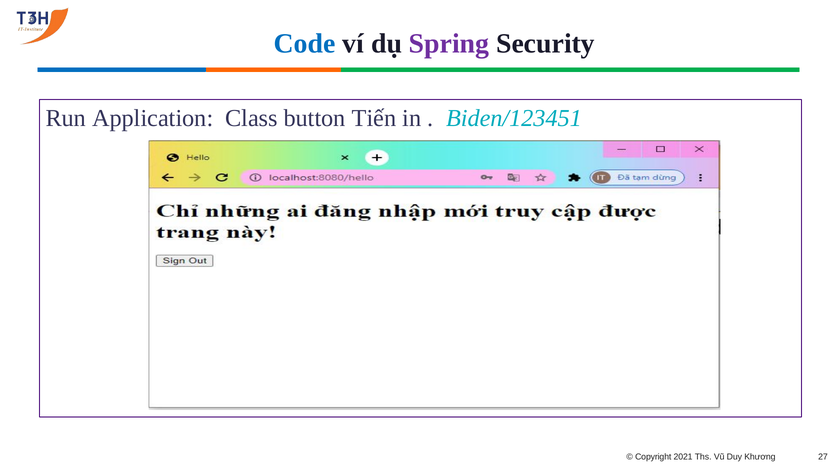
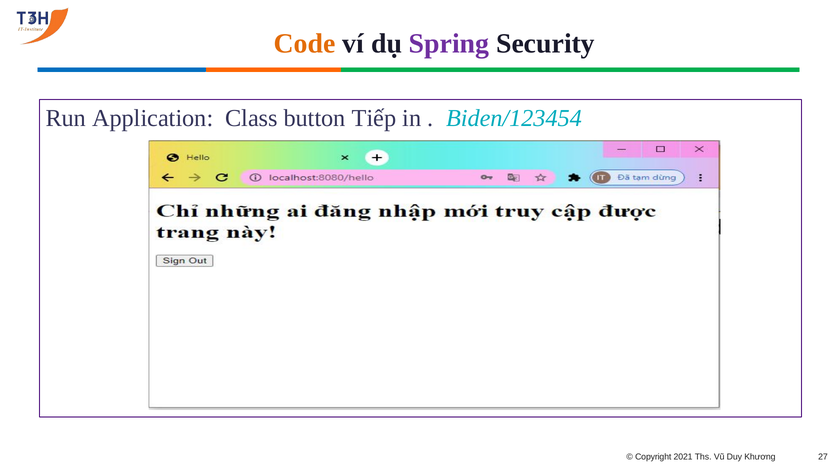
Code colour: blue -> orange (305, 43)
Tiến: Tiến -> Tiếp (374, 118)
Biden/123451: Biden/123451 -> Biden/123454 (514, 118)
